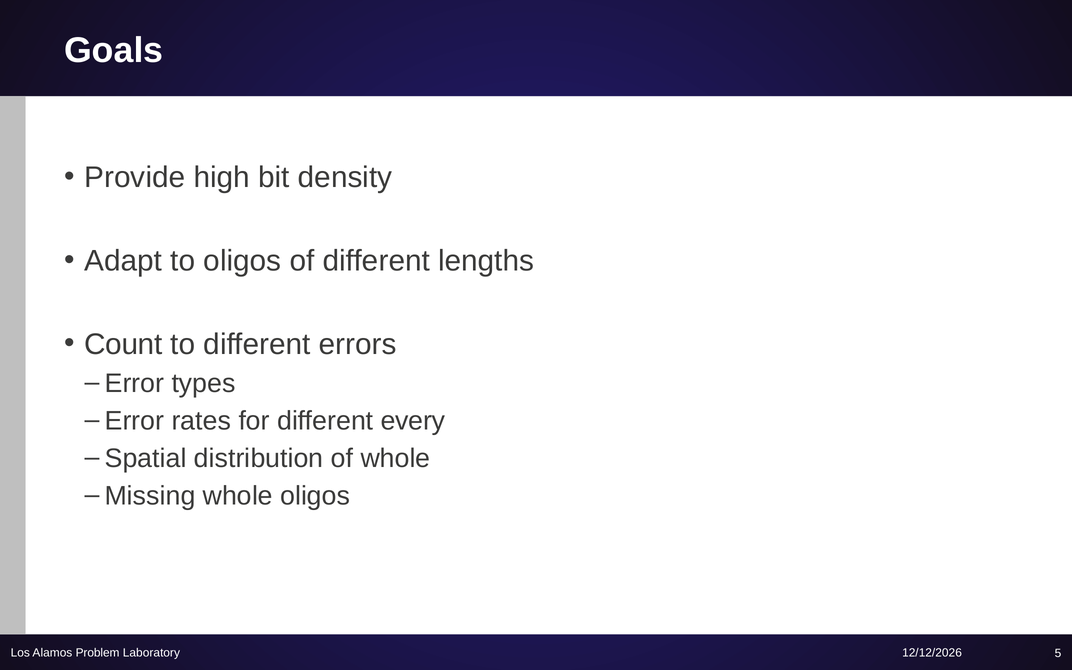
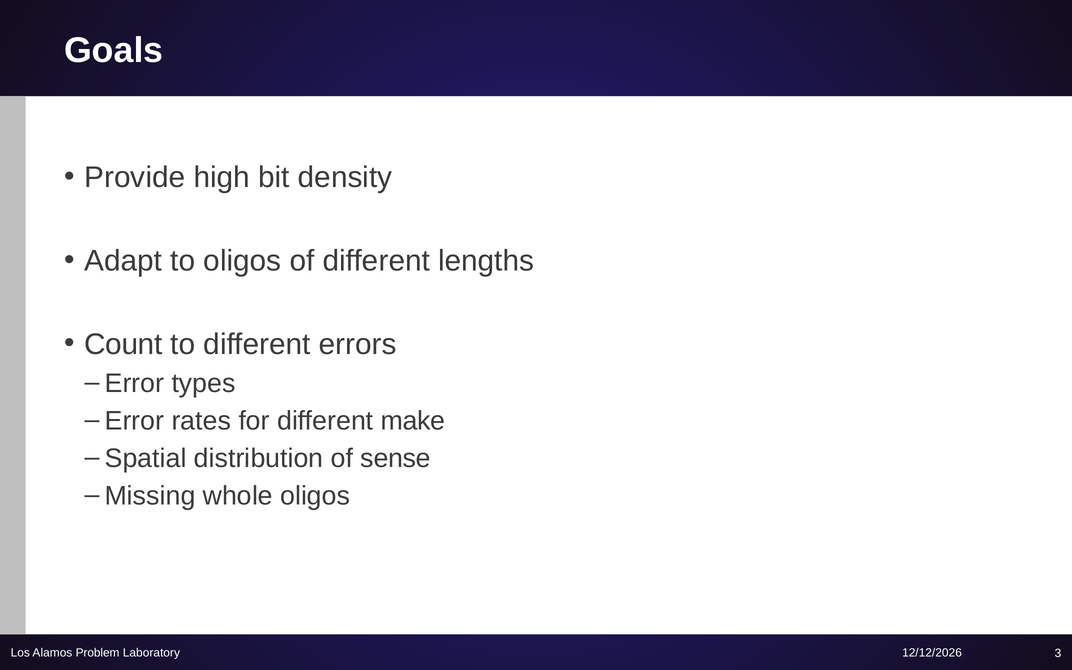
every: every -> make (413, 421)
of whole: whole -> sense (396, 458)
5: 5 -> 3 (1058, 653)
